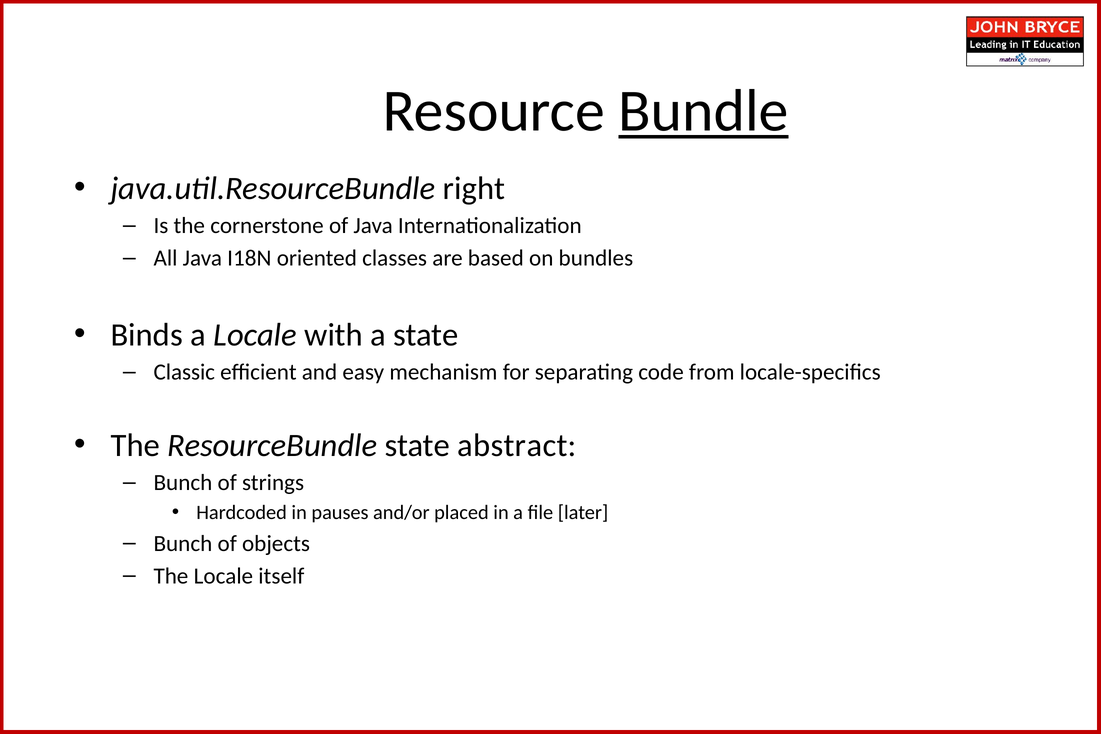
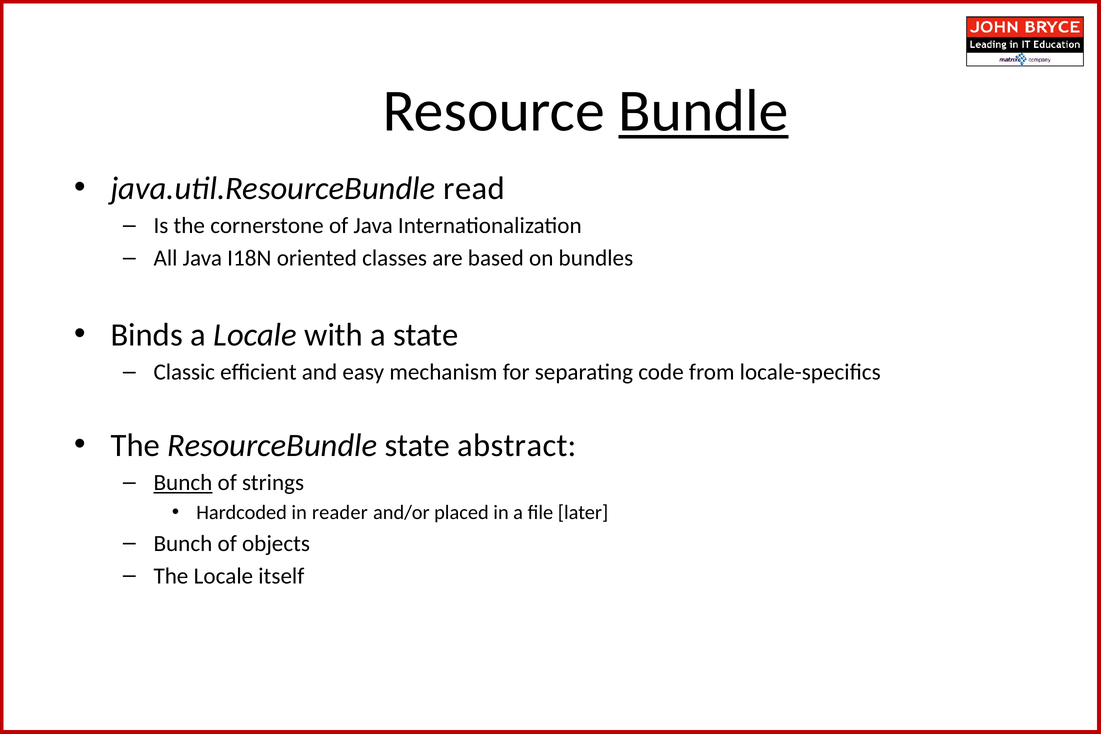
right: right -> read (474, 188)
Bunch underline: none -> present (183, 483)
pauses: pauses -> reader (340, 513)
